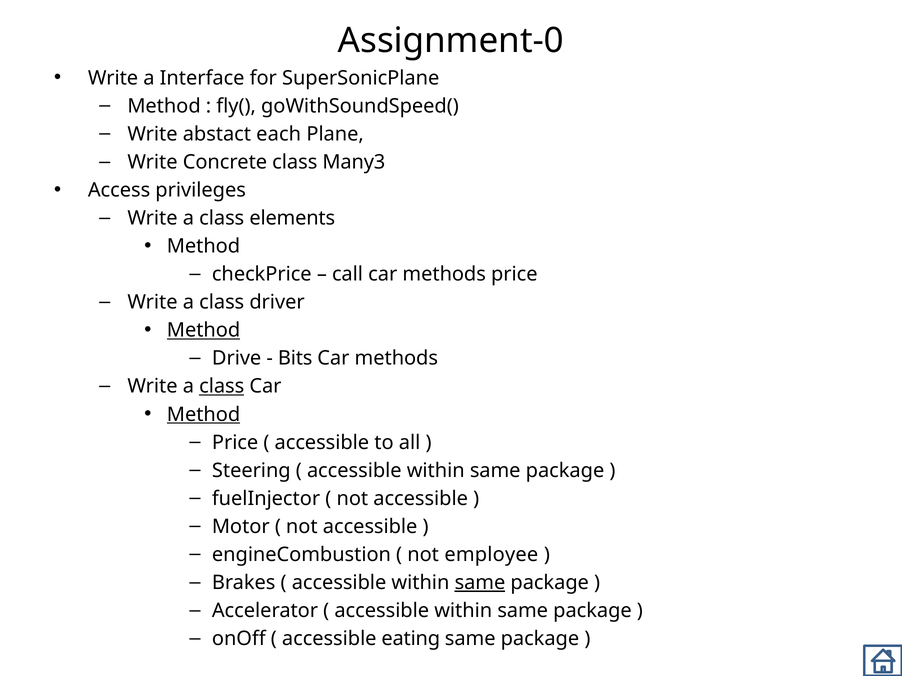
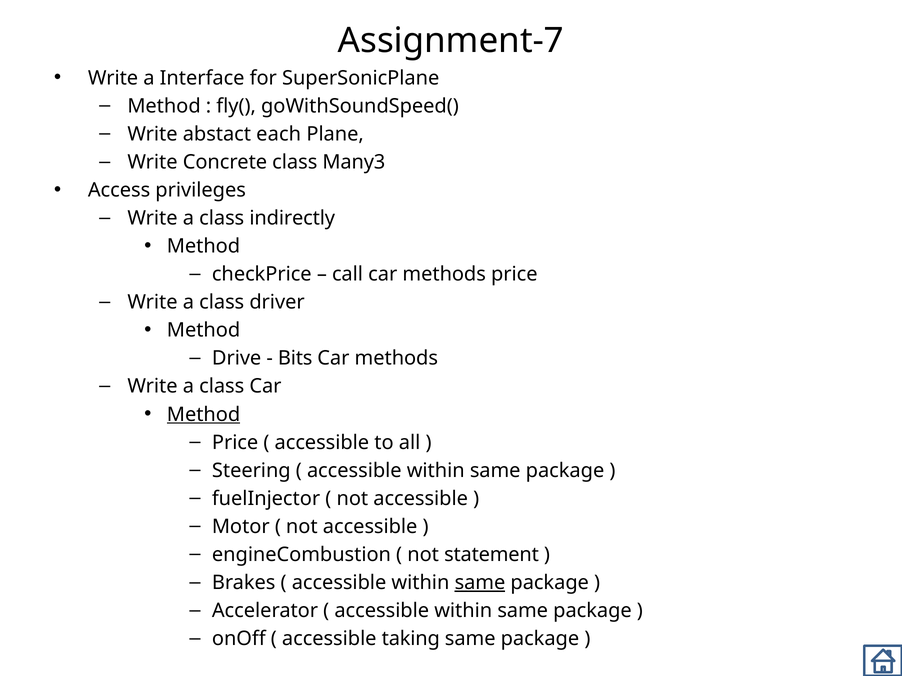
Assignment-0: Assignment-0 -> Assignment-7 (451, 41)
elements: elements -> indirectly (292, 218)
Method underline: present -> none (204, 331)
class underline: present -> none (222, 387)
employee: employee -> statement (492, 555)
eating: eating -> taking (411, 639)
